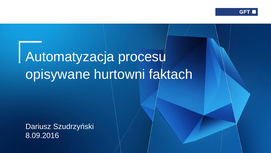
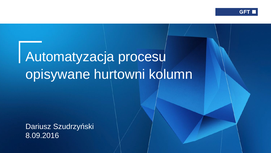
faktach: faktach -> kolumn (171, 74)
